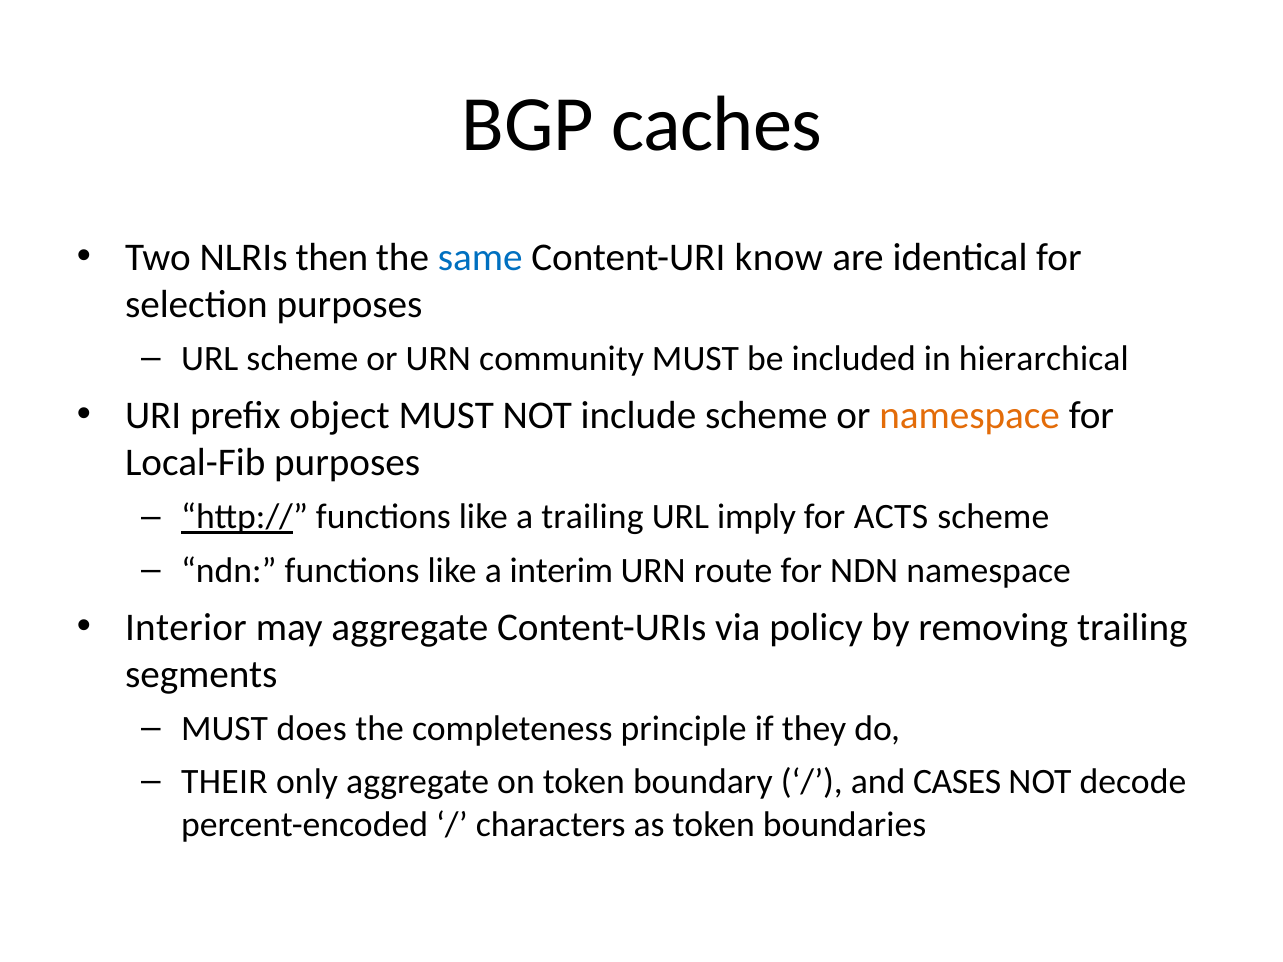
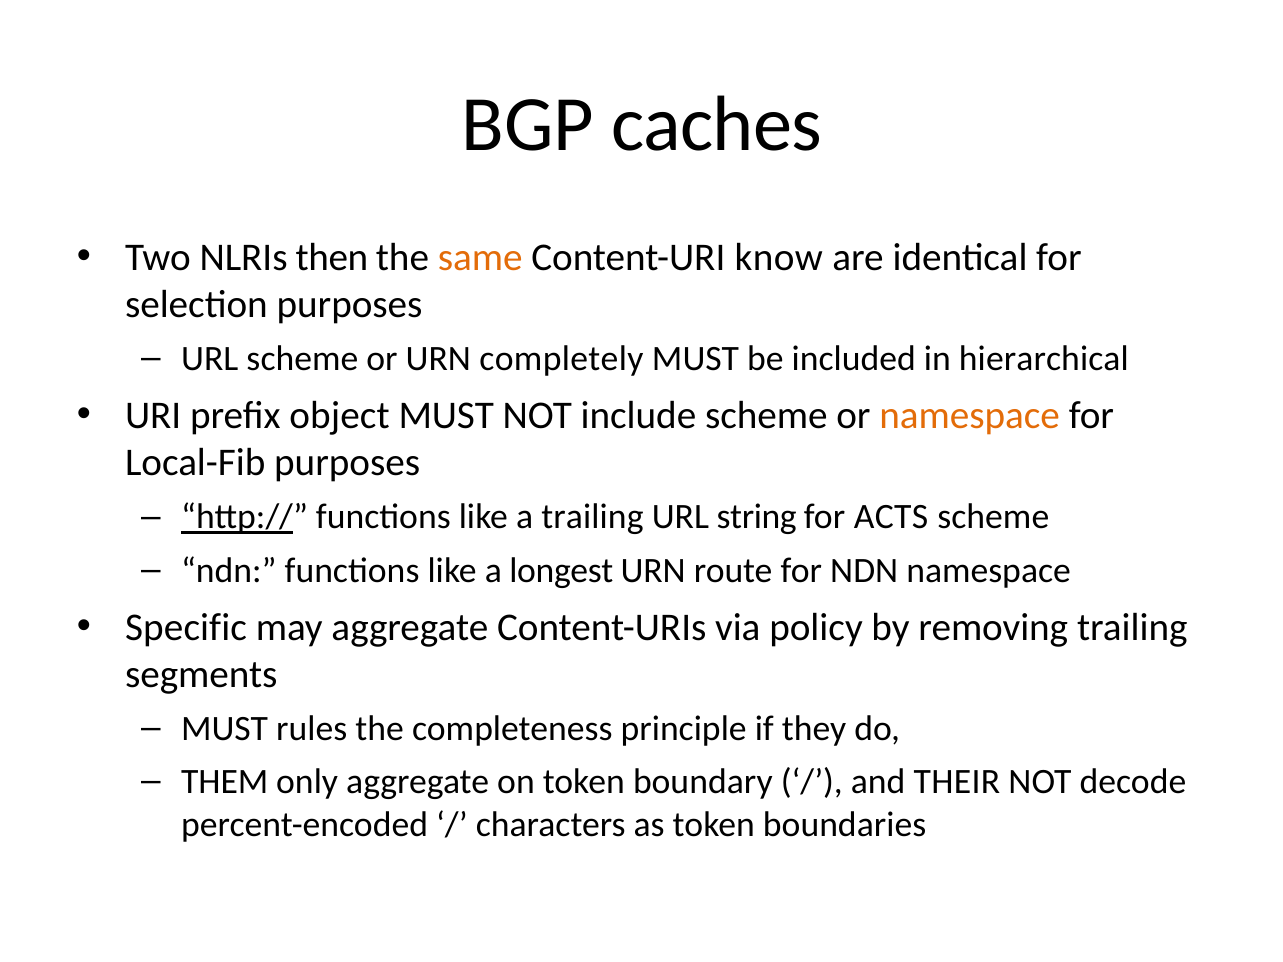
same colour: blue -> orange (480, 257)
community: community -> completely (561, 359)
imply: imply -> string (757, 517)
interim: interim -> longest (561, 571)
Interior: Interior -> Specific (186, 627)
does: does -> rules (312, 729)
THEIR: THEIR -> THEM (225, 782)
CASES: CASES -> THEIR (957, 782)
